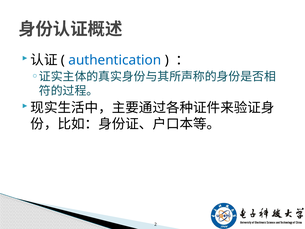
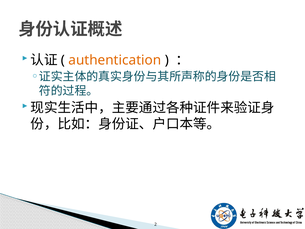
authentication colour: blue -> orange (115, 60)
